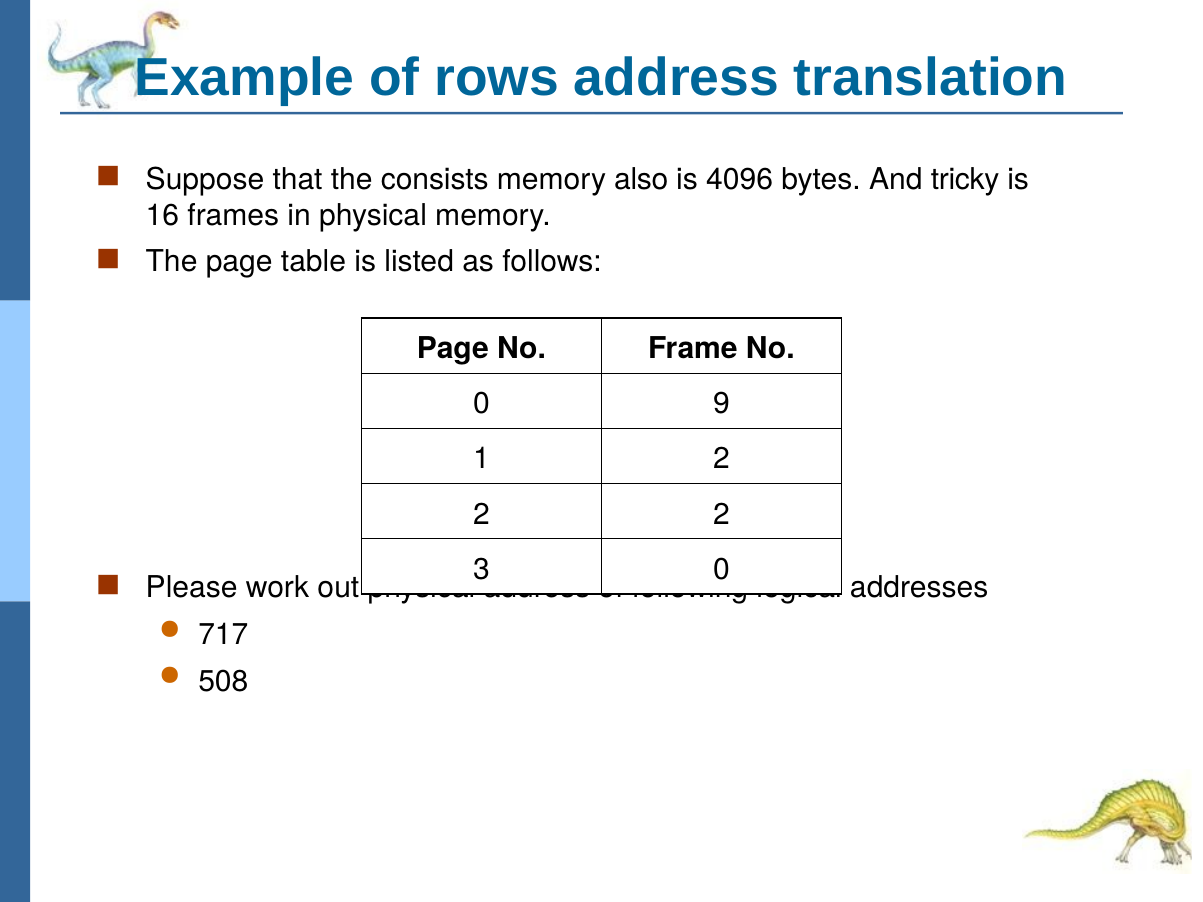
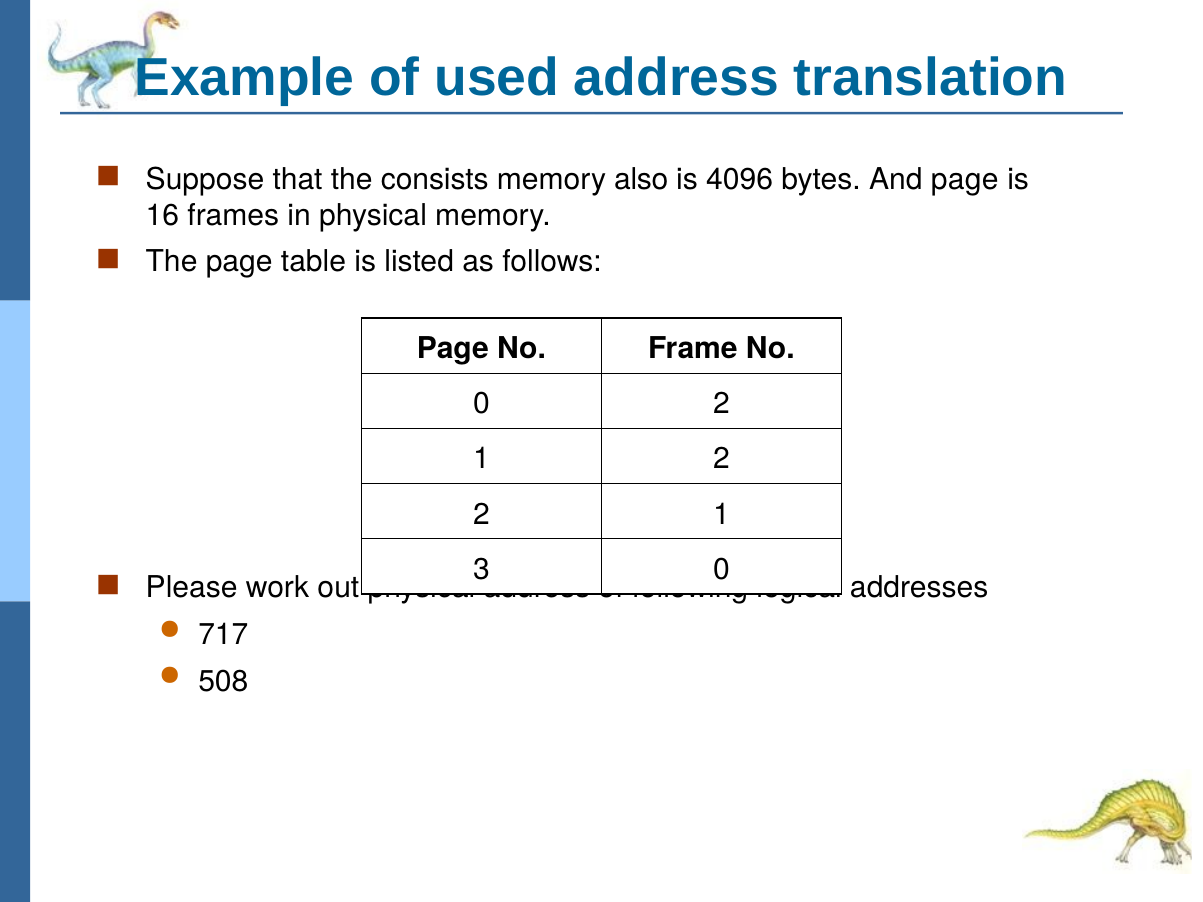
rows: rows -> used (497, 78)
And tricky: tricky -> page (965, 179)
0 9: 9 -> 2 (722, 404)
2: 2 -> 1 (722, 514)
